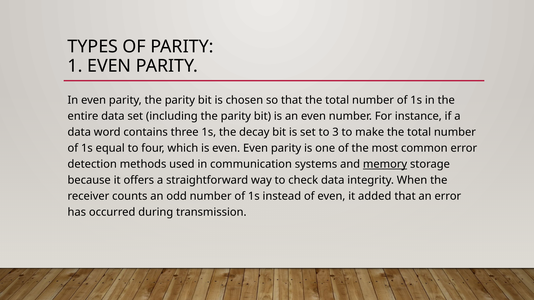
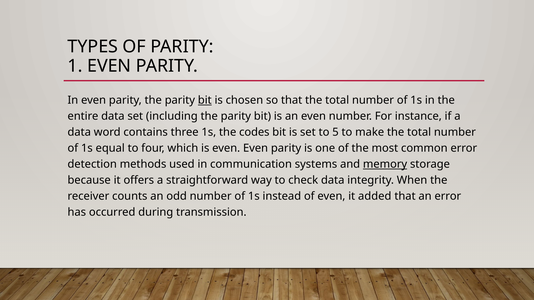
bit underline: none -> present (205, 100)
decay: decay -> codes (254, 132)
3: 3 -> 5 (335, 132)
